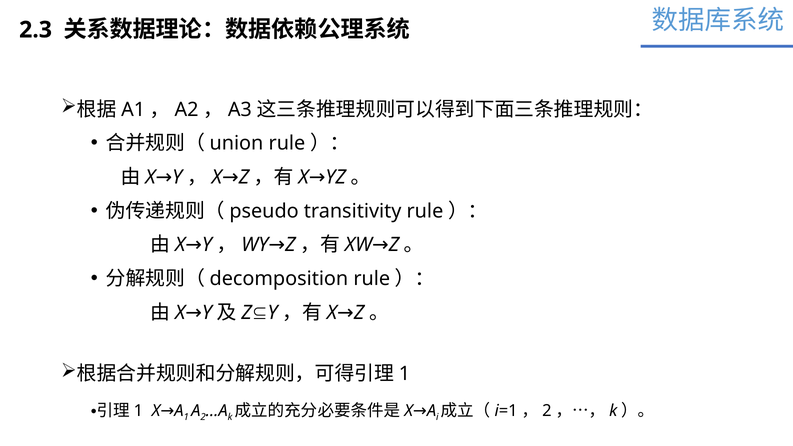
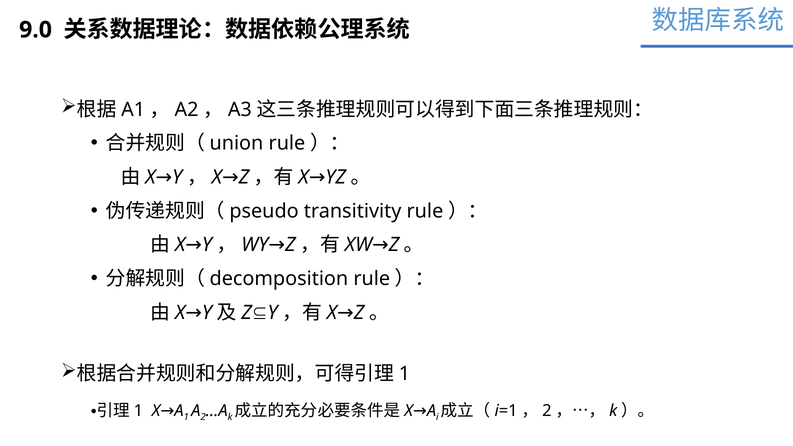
2.3: 2.3 -> 9.0 (36, 30)
